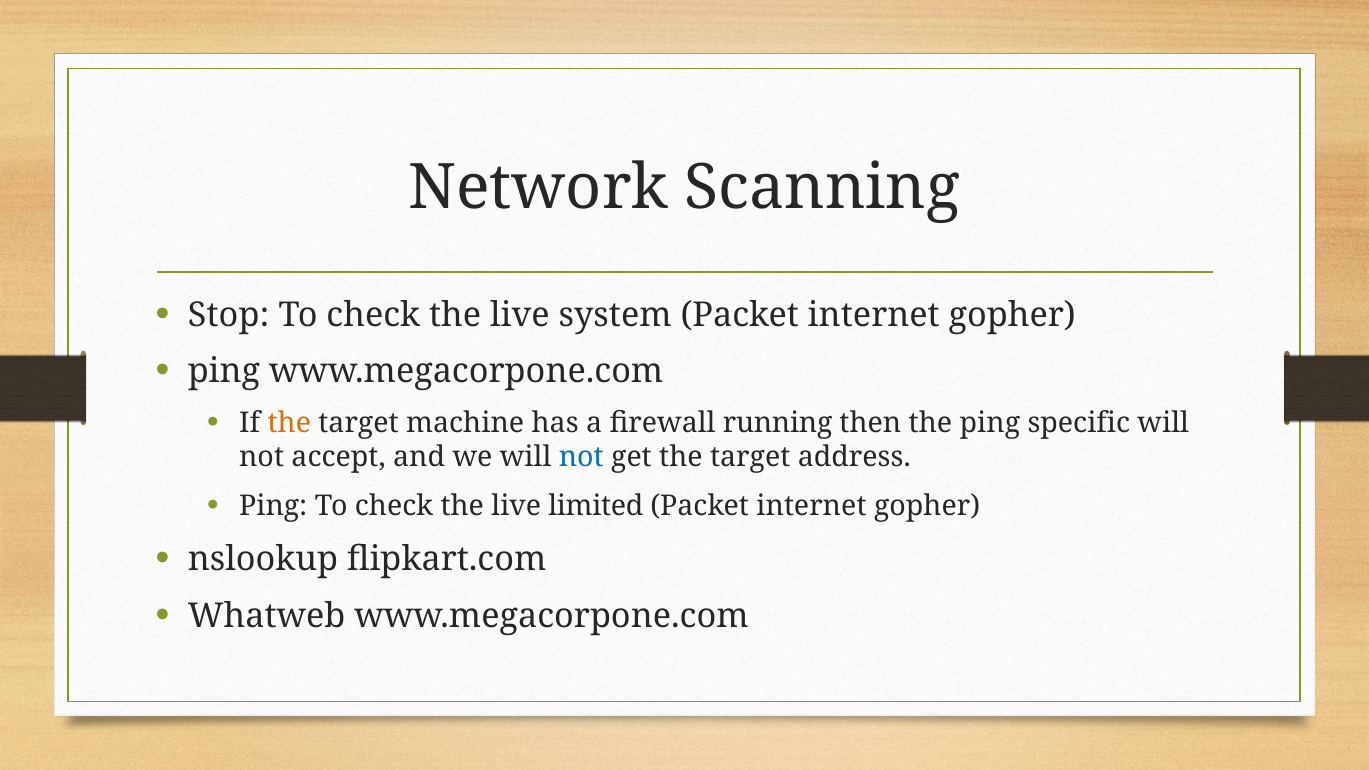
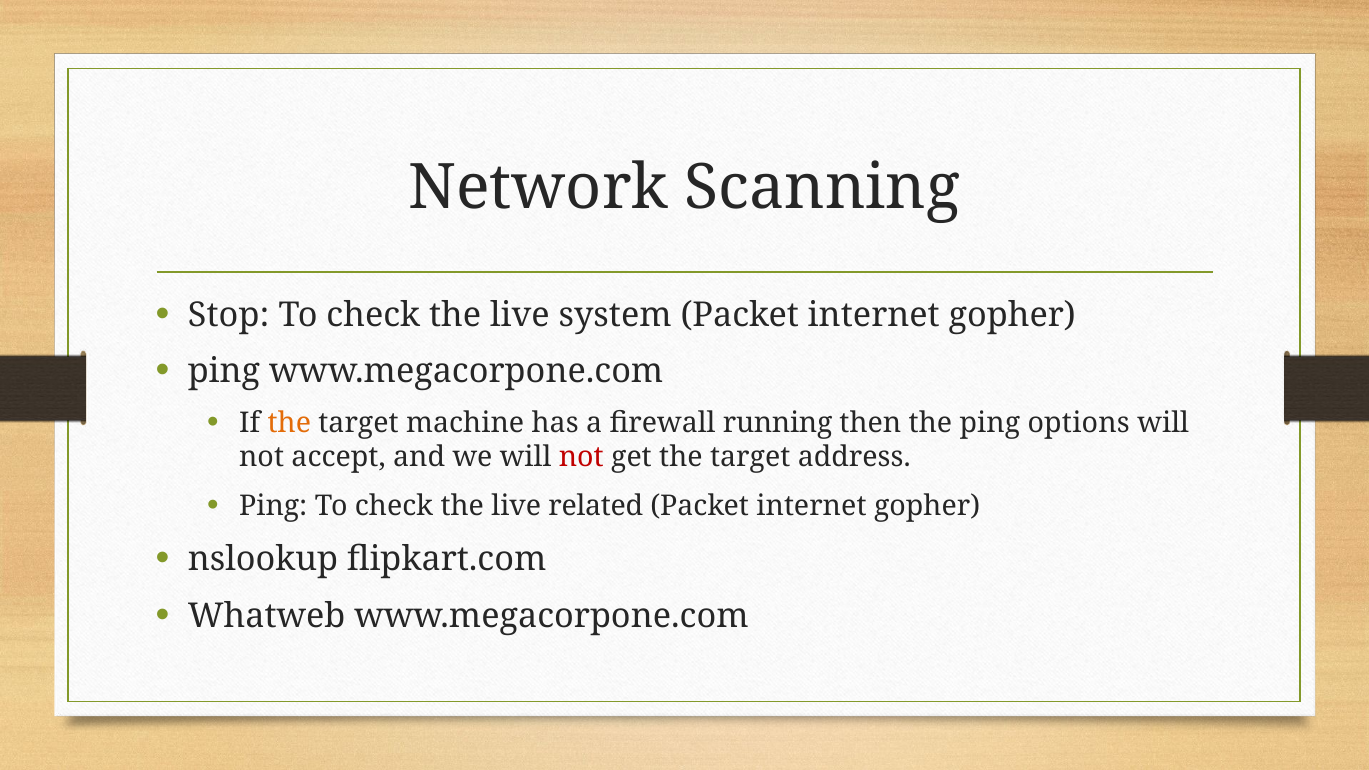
specific: specific -> options (1079, 423)
not colour: blue -> red (581, 458)
limited: limited -> related (596, 506)
